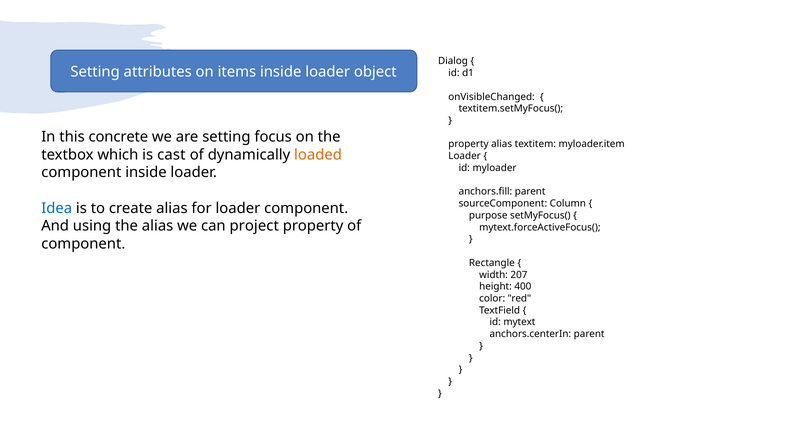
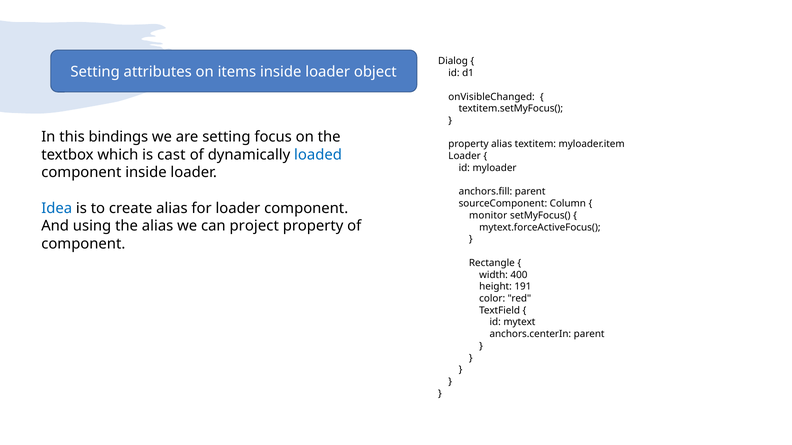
concrete: concrete -> bindings (118, 137)
loaded colour: orange -> blue (318, 155)
purpose: purpose -> monitor (488, 216)
207: 207 -> 400 (519, 275)
400: 400 -> 191 (523, 287)
